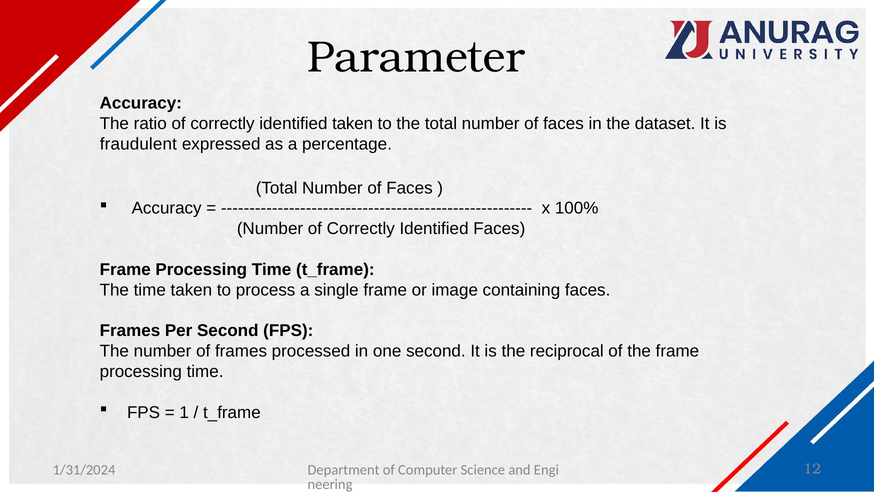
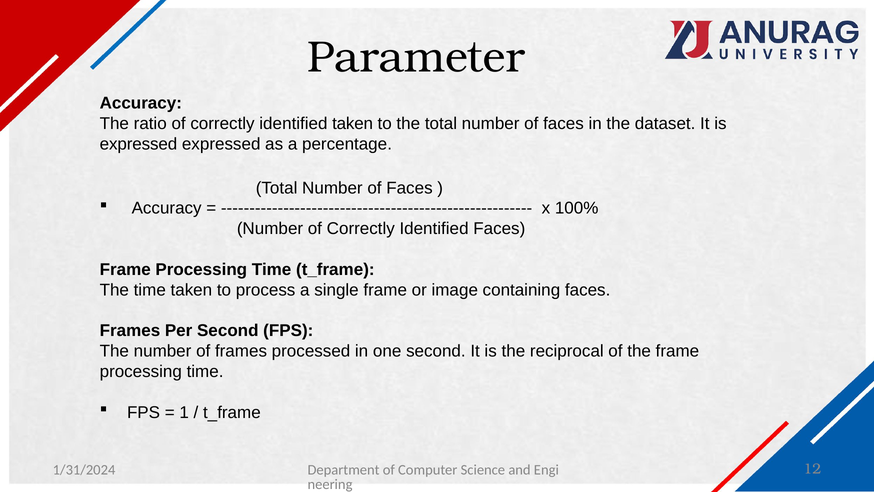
fraudulent: fraudulent -> expressed (138, 144)
